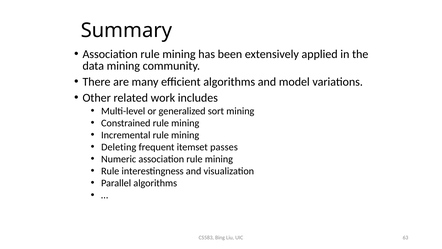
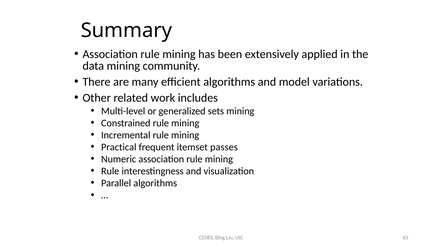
sort: sort -> sets (216, 111)
Deleting: Deleting -> Practical (119, 147)
